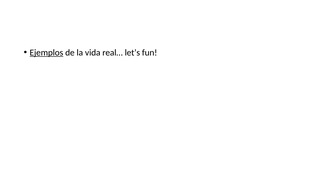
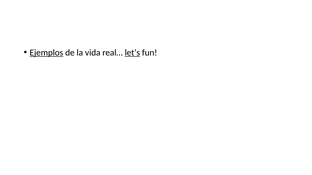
let’s underline: none -> present (132, 53)
